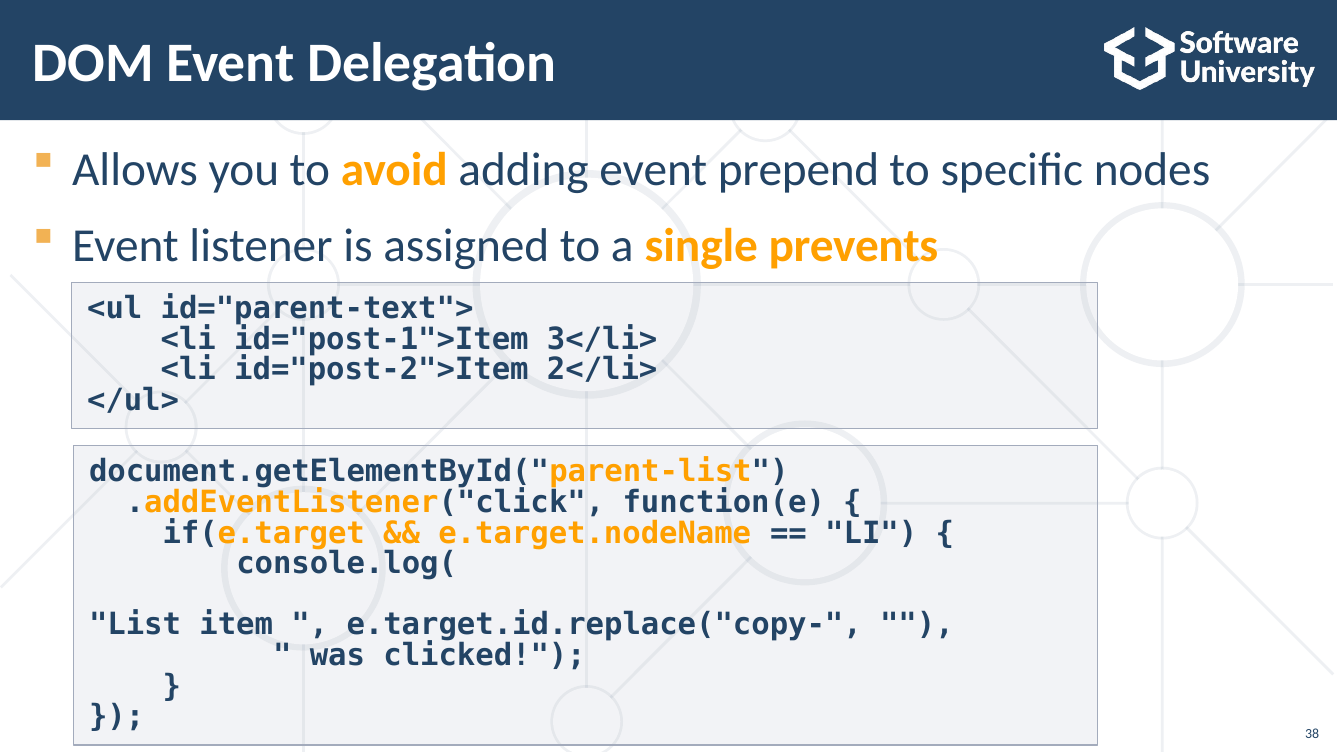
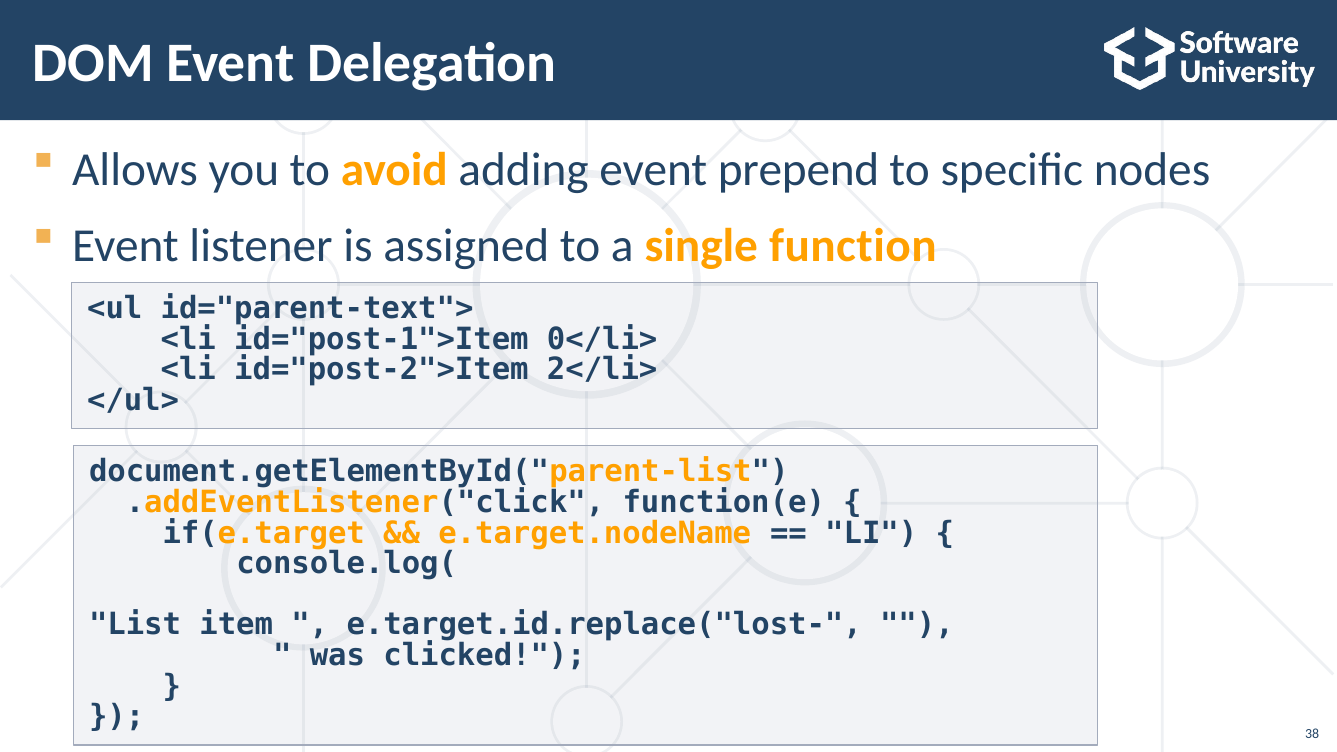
prevents: prevents -> function (853, 246)
3</li>: 3</li> -> 0</li> (602, 339)
e.target.id.replace("copy-: e.target.id.replace("copy- -> e.target.id.replace("lost- (604, 625)
